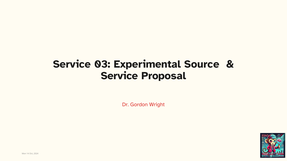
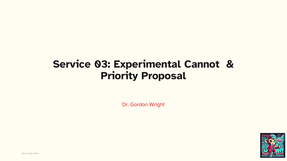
Source: Source -> Cannot (202, 64)
Service: Service -> Priority (119, 76)
